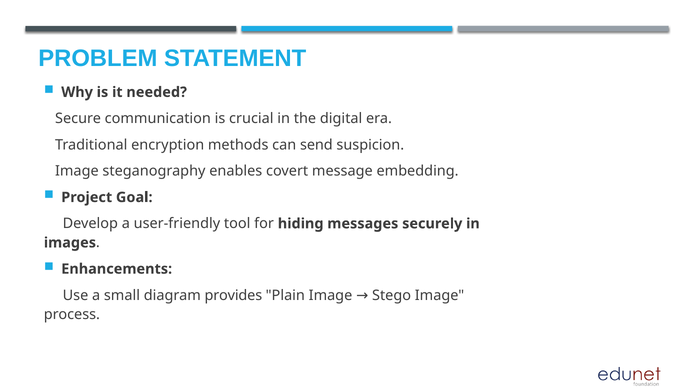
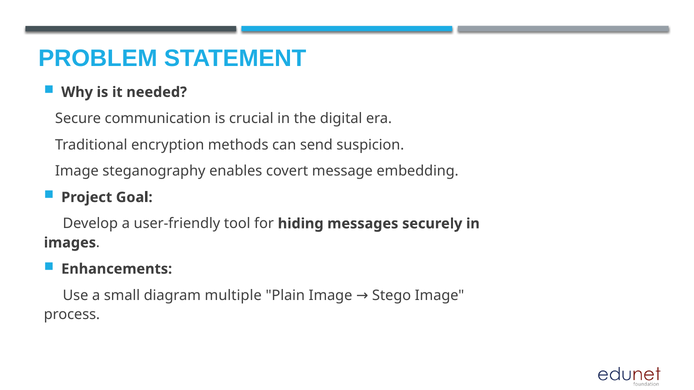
provides: provides -> multiple (233, 296)
